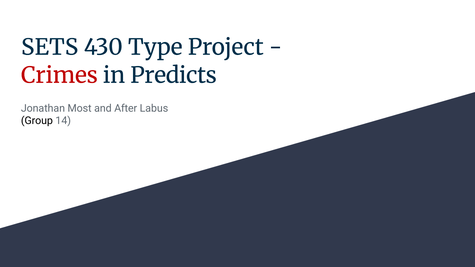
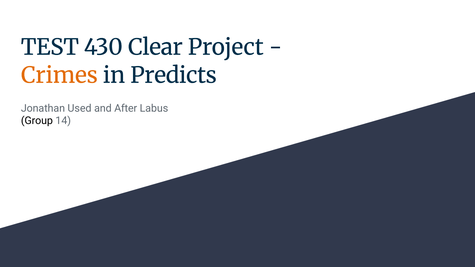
SETS: SETS -> TEST (50, 47)
Type: Type -> Clear (155, 47)
Crimes colour: red -> orange (59, 76)
Most: Most -> Used (80, 109)
